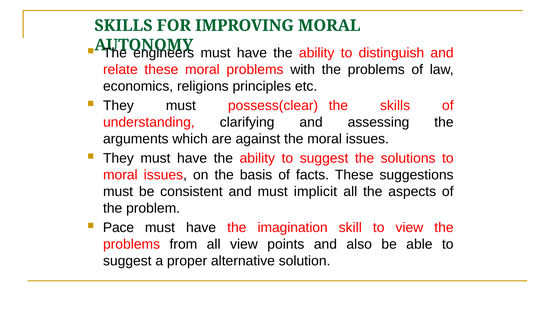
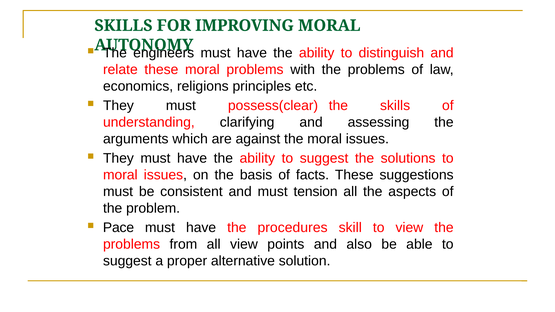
implicit: implicit -> tension (316, 192)
imagination: imagination -> procedures (293, 228)
